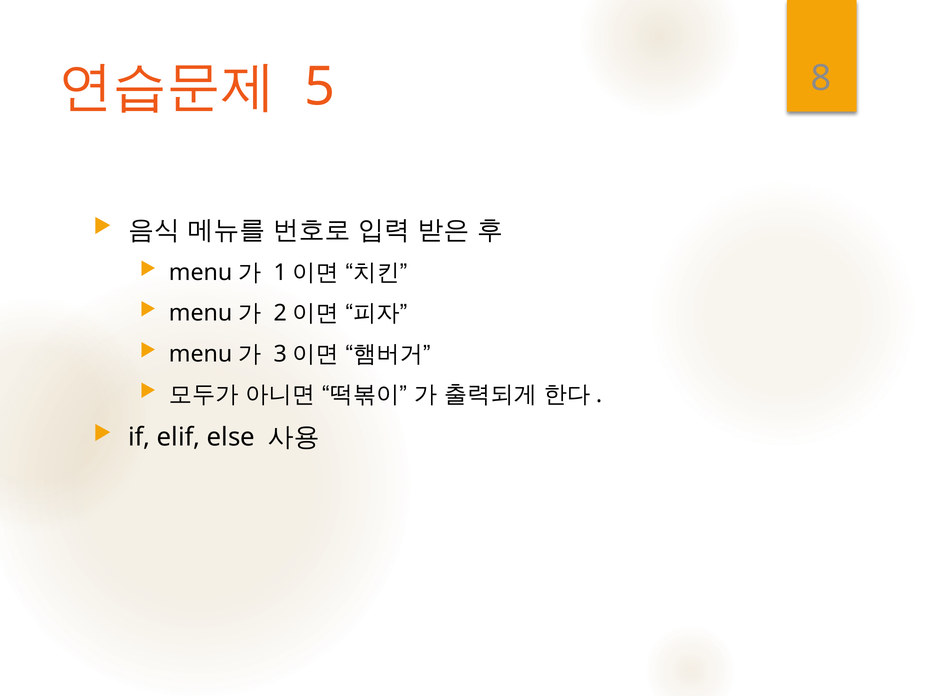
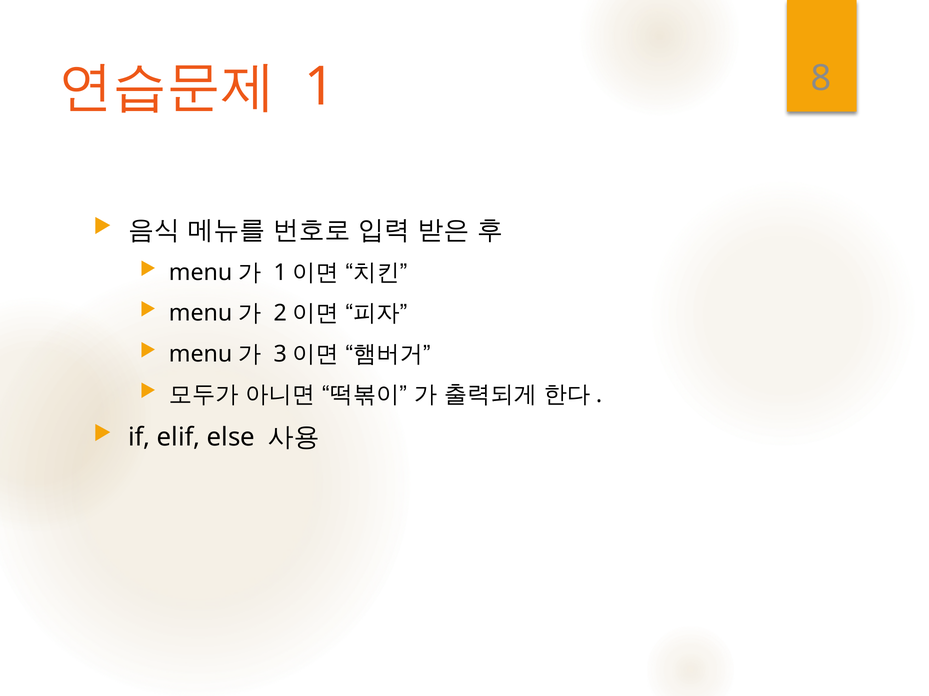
5: 5 -> 1 (320, 87)
